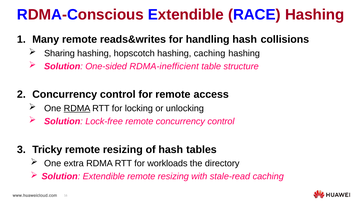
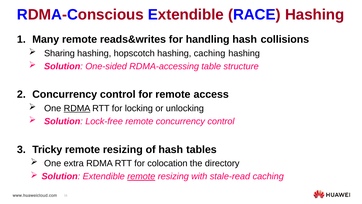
RDMA-inefficient: RDMA-inefficient -> RDMA-accessing (164, 66)
workloads: workloads -> colocation (167, 163)
remote underline: none -> present (141, 176)
